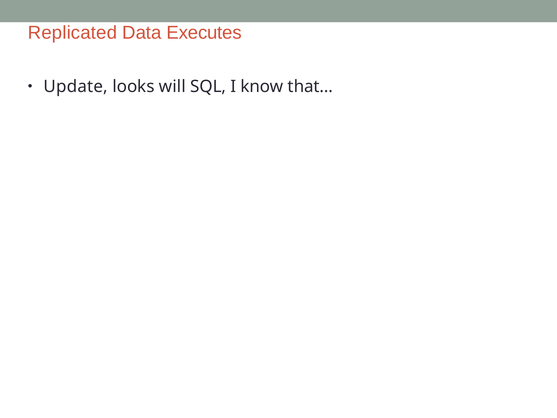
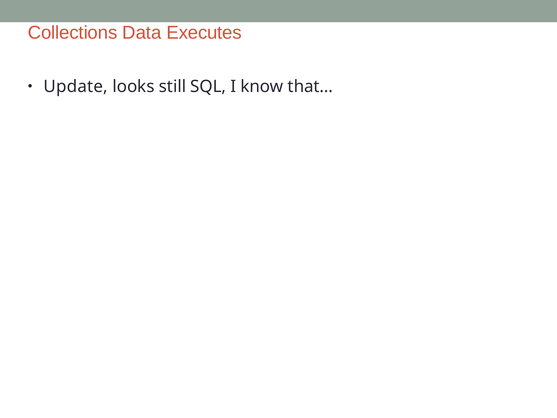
Replicated: Replicated -> Collections (73, 33)
will: will -> still (172, 86)
